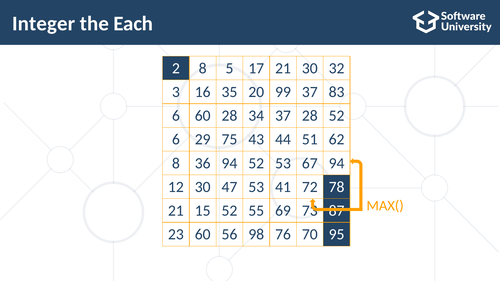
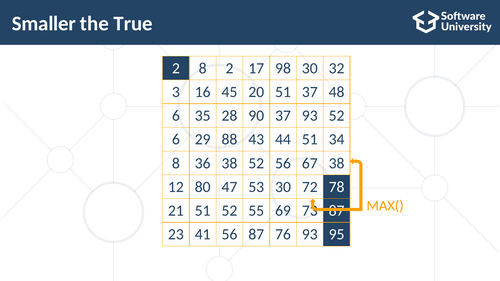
Integer: Integer -> Smaller (44, 24)
Each: Each -> True (133, 24)
8 5: 5 -> 2 (229, 68)
17 21: 21 -> 98 (283, 68)
35: 35 -> 45 (229, 92)
20 99: 99 -> 51 (283, 92)
83: 83 -> 48 (337, 92)
6 60: 60 -> 35 (203, 116)
34: 34 -> 90 (256, 116)
37 28: 28 -> 93 (310, 116)
75: 75 -> 88 (229, 140)
62: 62 -> 34 (337, 140)
36 94: 94 -> 38 (229, 163)
52 53: 53 -> 56 (283, 163)
67 94: 94 -> 38 (337, 163)
12 30: 30 -> 80 (203, 187)
53 41: 41 -> 30 (283, 187)
21 15: 15 -> 51 (203, 211)
23 60: 60 -> 41 (203, 235)
56 98: 98 -> 87 (256, 235)
76 70: 70 -> 93 (310, 235)
